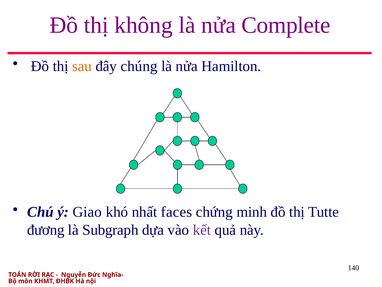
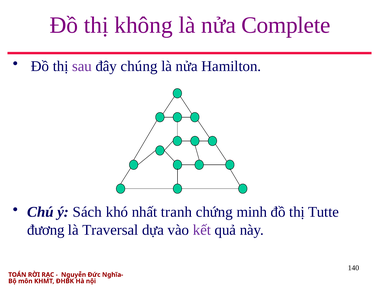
sau colour: orange -> purple (82, 66)
Giao: Giao -> Sách (87, 212)
faces: faces -> tranh (177, 212)
Subgraph: Subgraph -> Traversal (110, 230)
